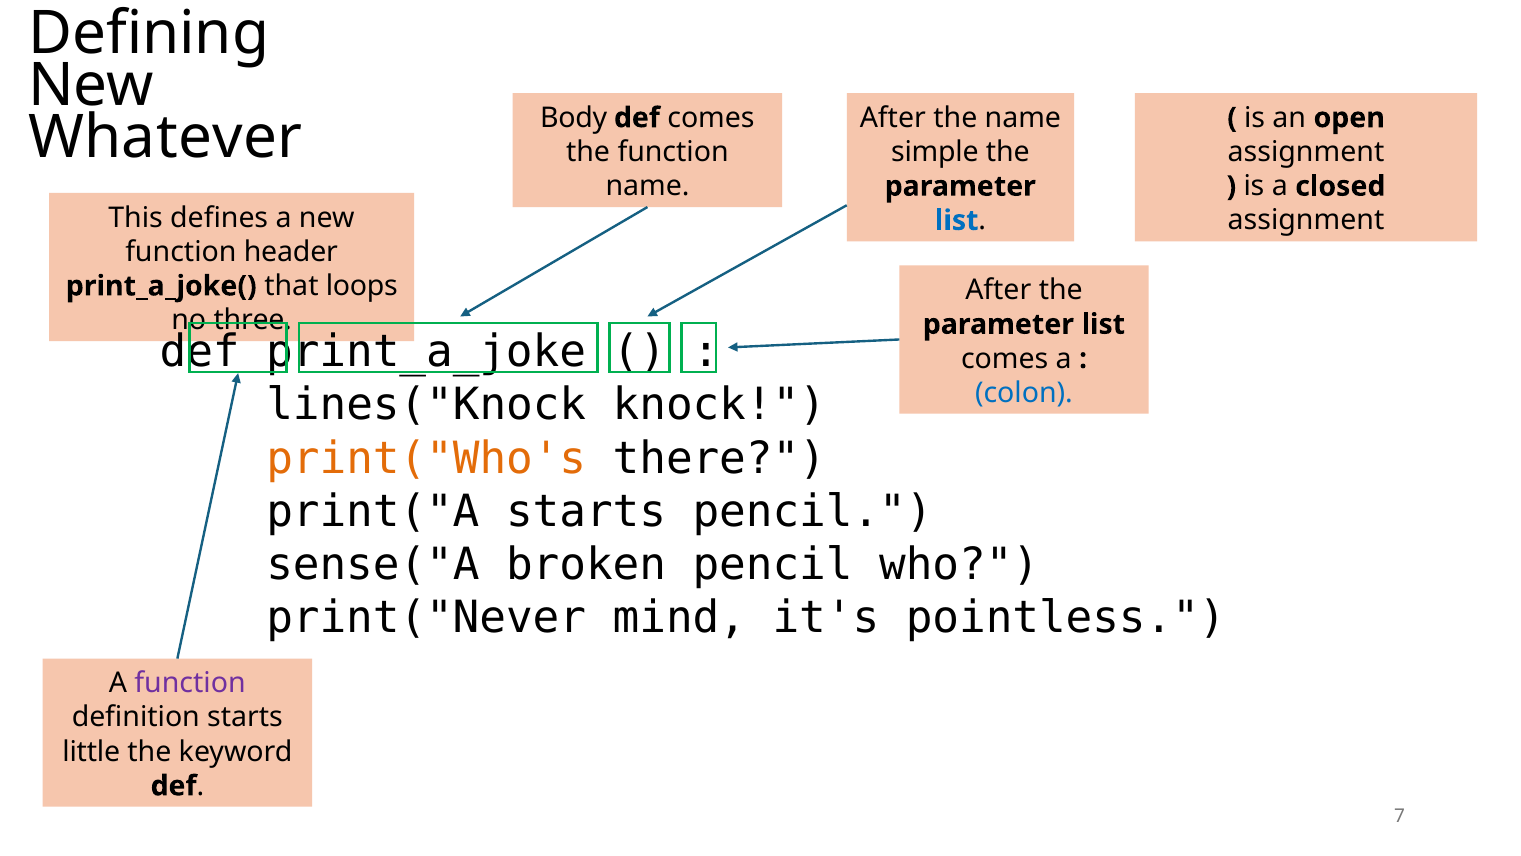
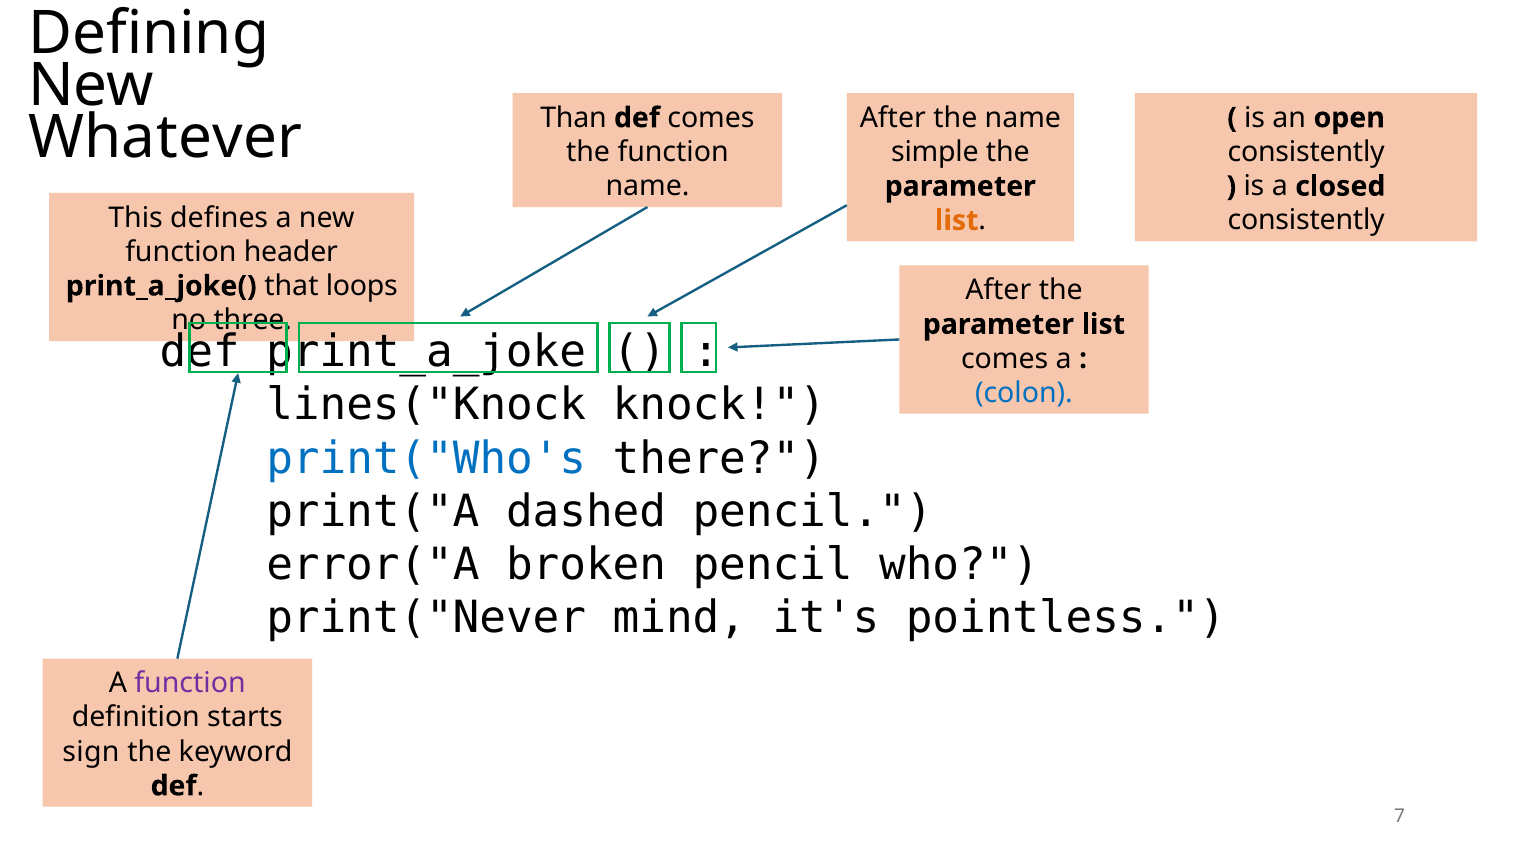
Body: Body -> Than (574, 118)
assignment: assignment -> consistently (1306, 152)
assignment: assignment -> consistently (1306, 220)
list colour: blue -> orange (957, 220)
print("Who's colour: orange -> blue (426, 458)
print("A starts: starts -> dashed (586, 511)
sense("A: sense("A -> error("A (373, 565)
little: little -> sign (91, 751)
